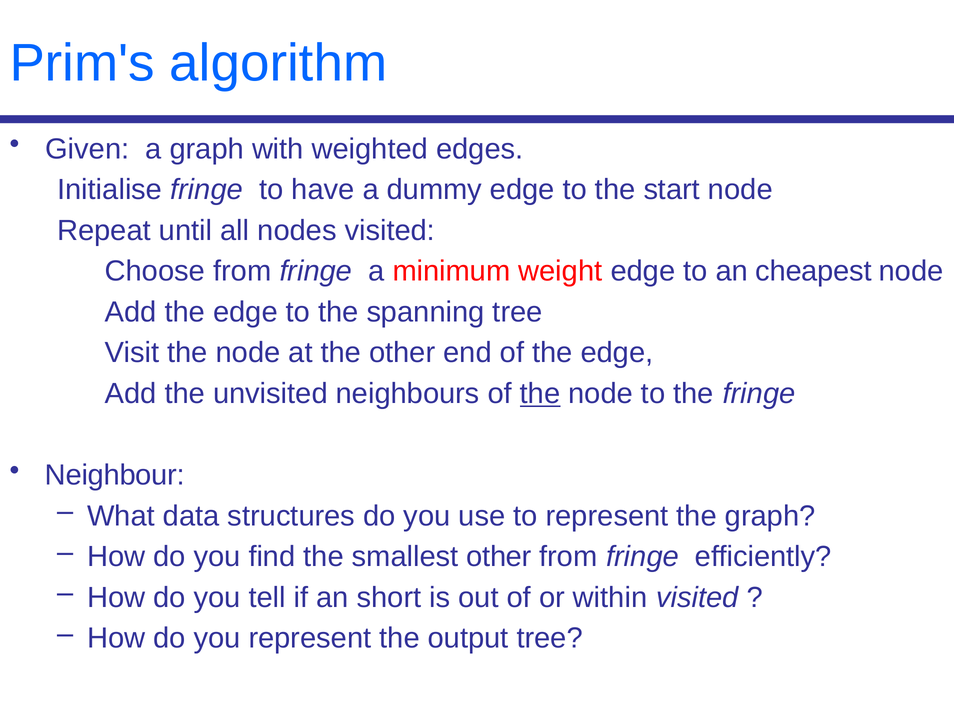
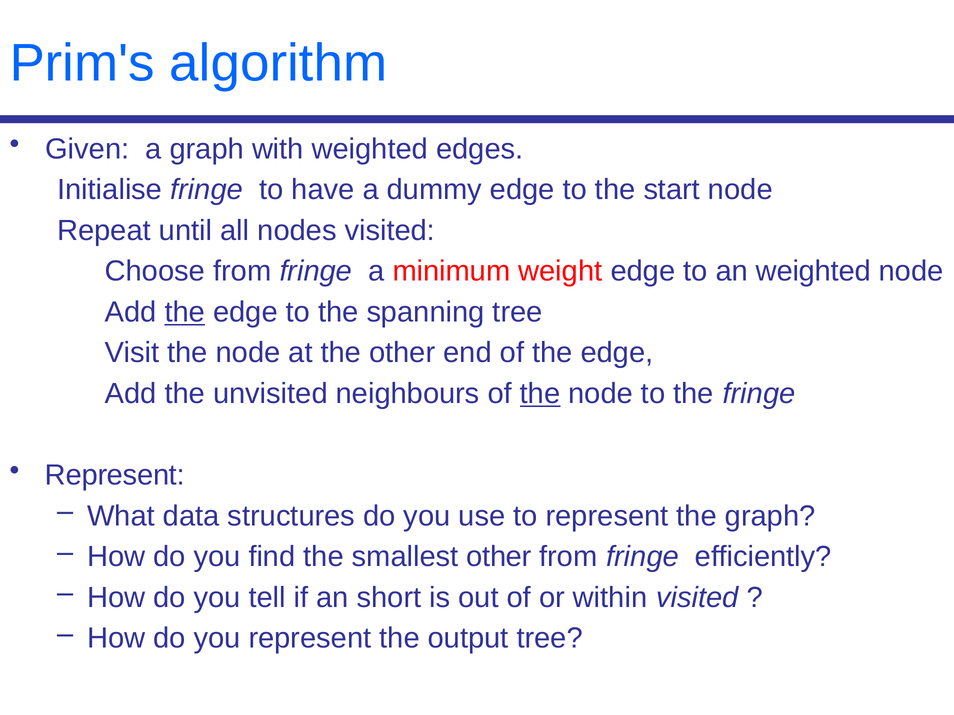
an cheapest: cheapest -> weighted (813, 272)
the underline: none -> present (185, 312)
Neighbour: Neighbour -> Represent (115, 475)
